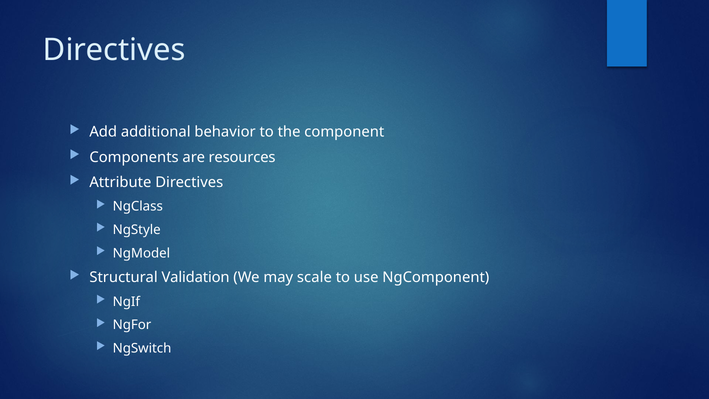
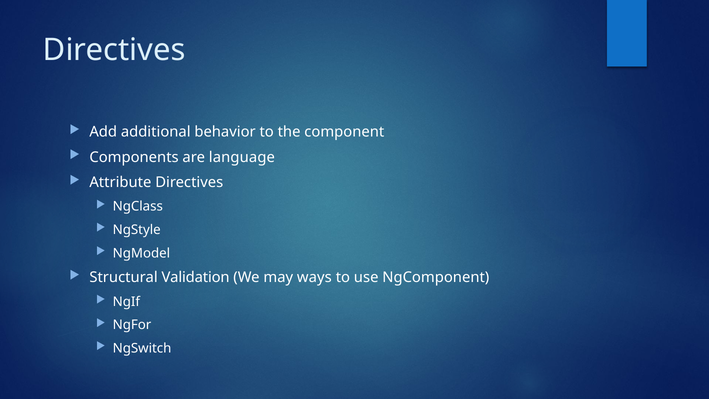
resources: resources -> language (242, 157)
scale: scale -> ways (314, 277)
